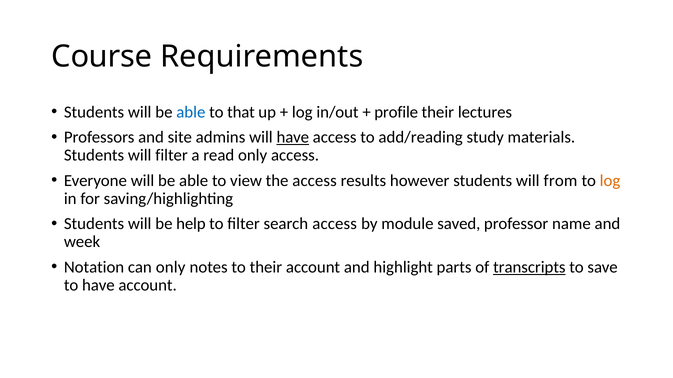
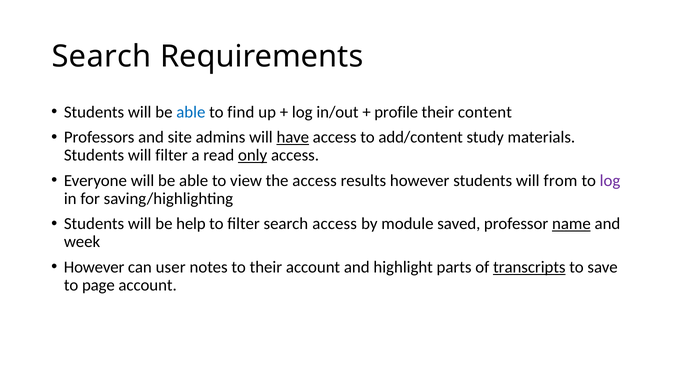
Course: Course -> Search (102, 57)
that: that -> find (241, 112)
lectures: lectures -> content (485, 112)
add/reading: add/reading -> add/content (421, 137)
only underline: none -> present (253, 156)
log colour: orange -> purple (610, 181)
name underline: none -> present (571, 224)
Notation: Notation -> However (94, 267)
can only: only -> user (171, 267)
to have: have -> page (98, 286)
